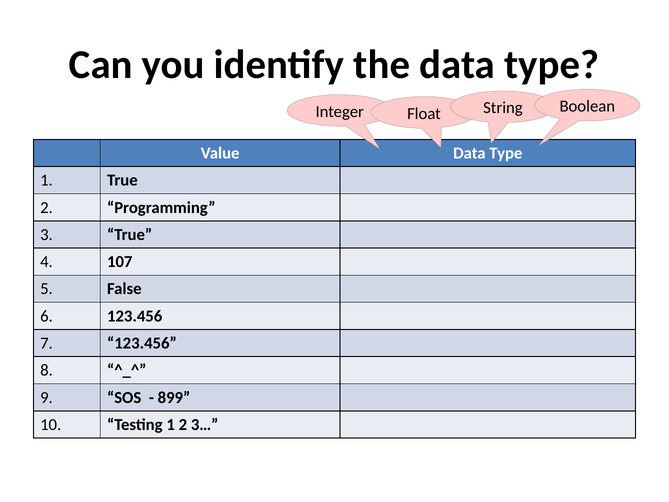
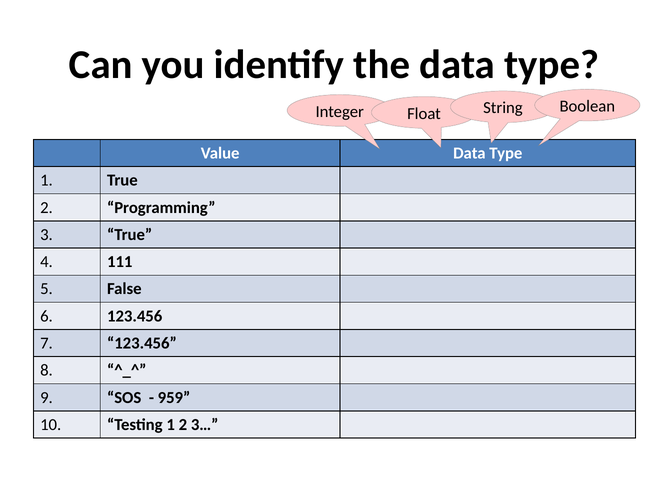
107: 107 -> 111 (120, 262)
899: 899 -> 959 (174, 397)
